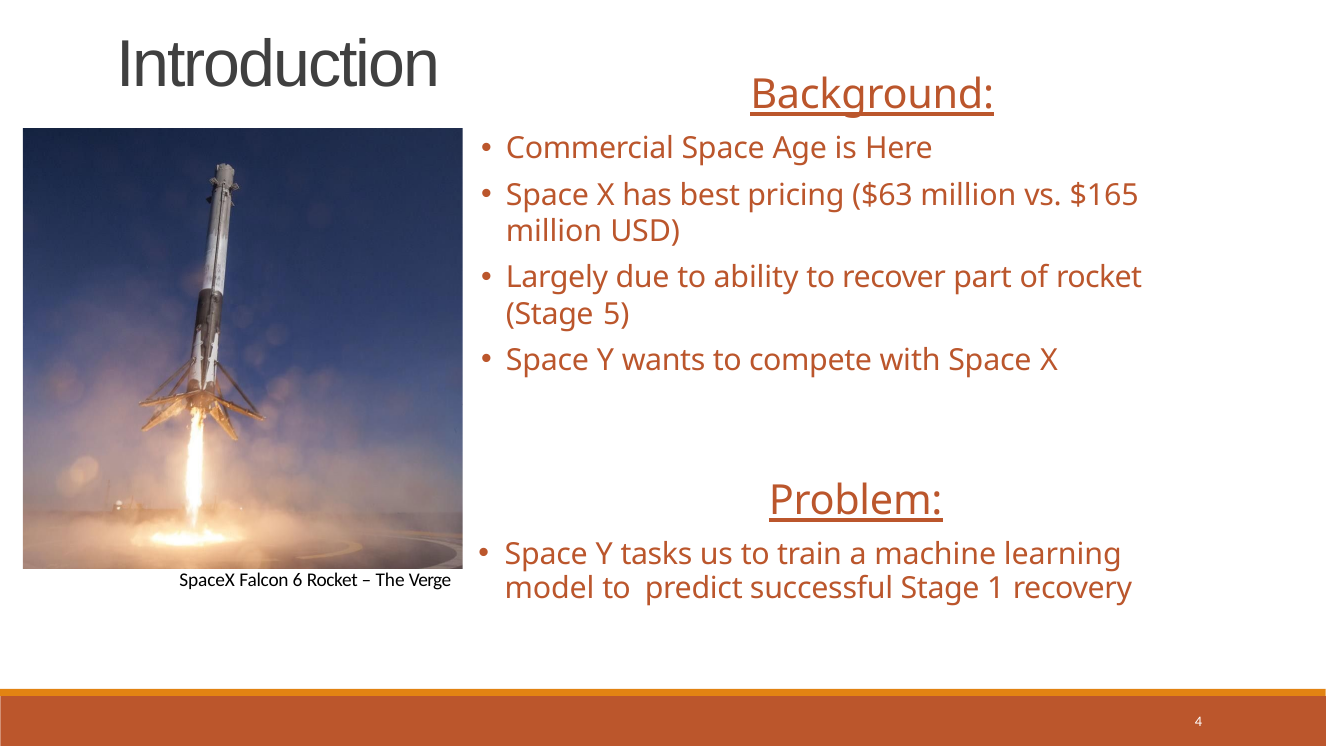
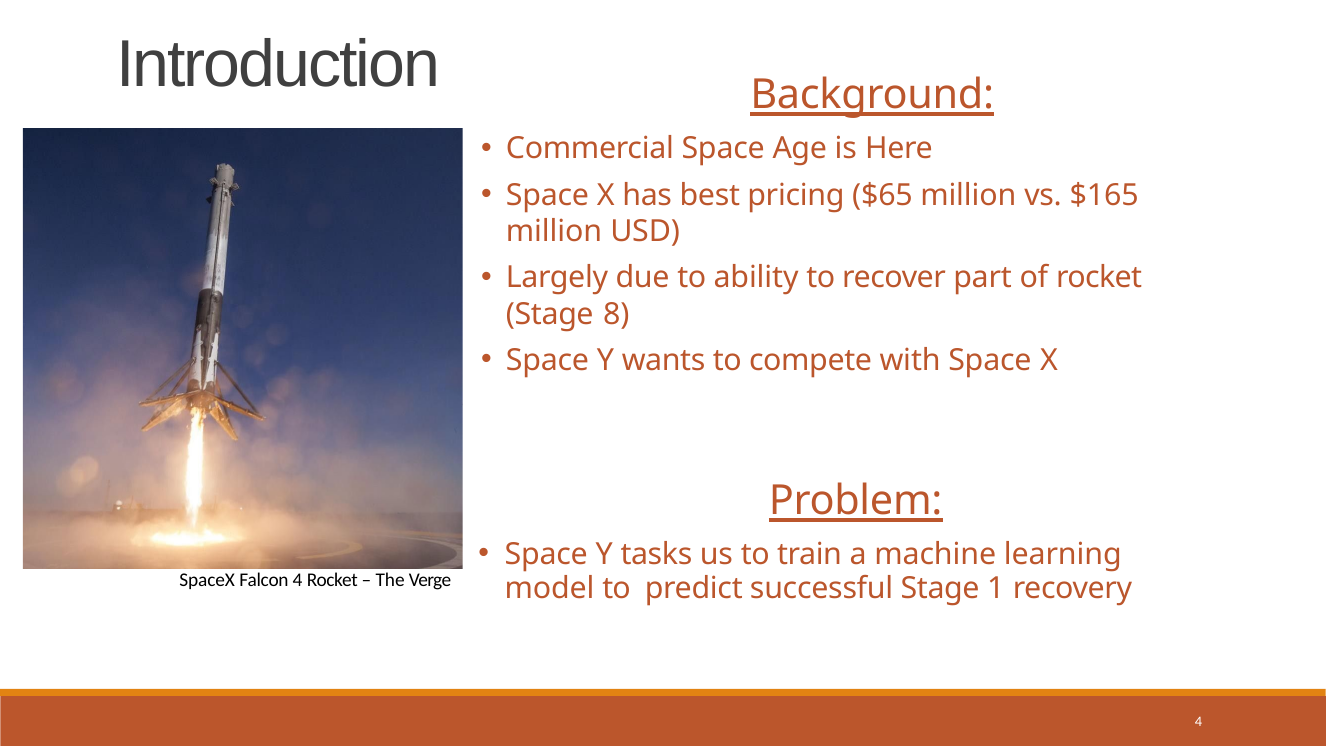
$63: $63 -> $65 (882, 195)
5: 5 -> 8 (616, 314)
Falcon 6: 6 -> 4 (298, 580)
